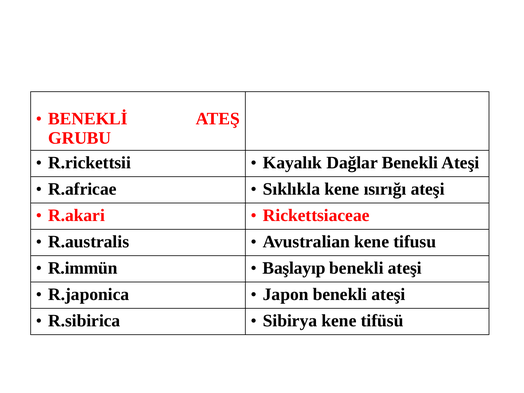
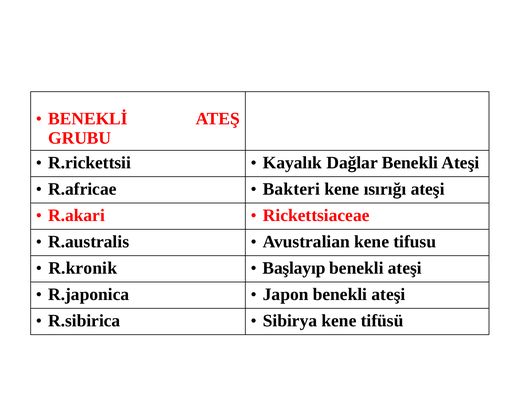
Sıklıkla: Sıklıkla -> Bakteri (291, 189)
R.immün: R.immün -> R.kronik (83, 268)
